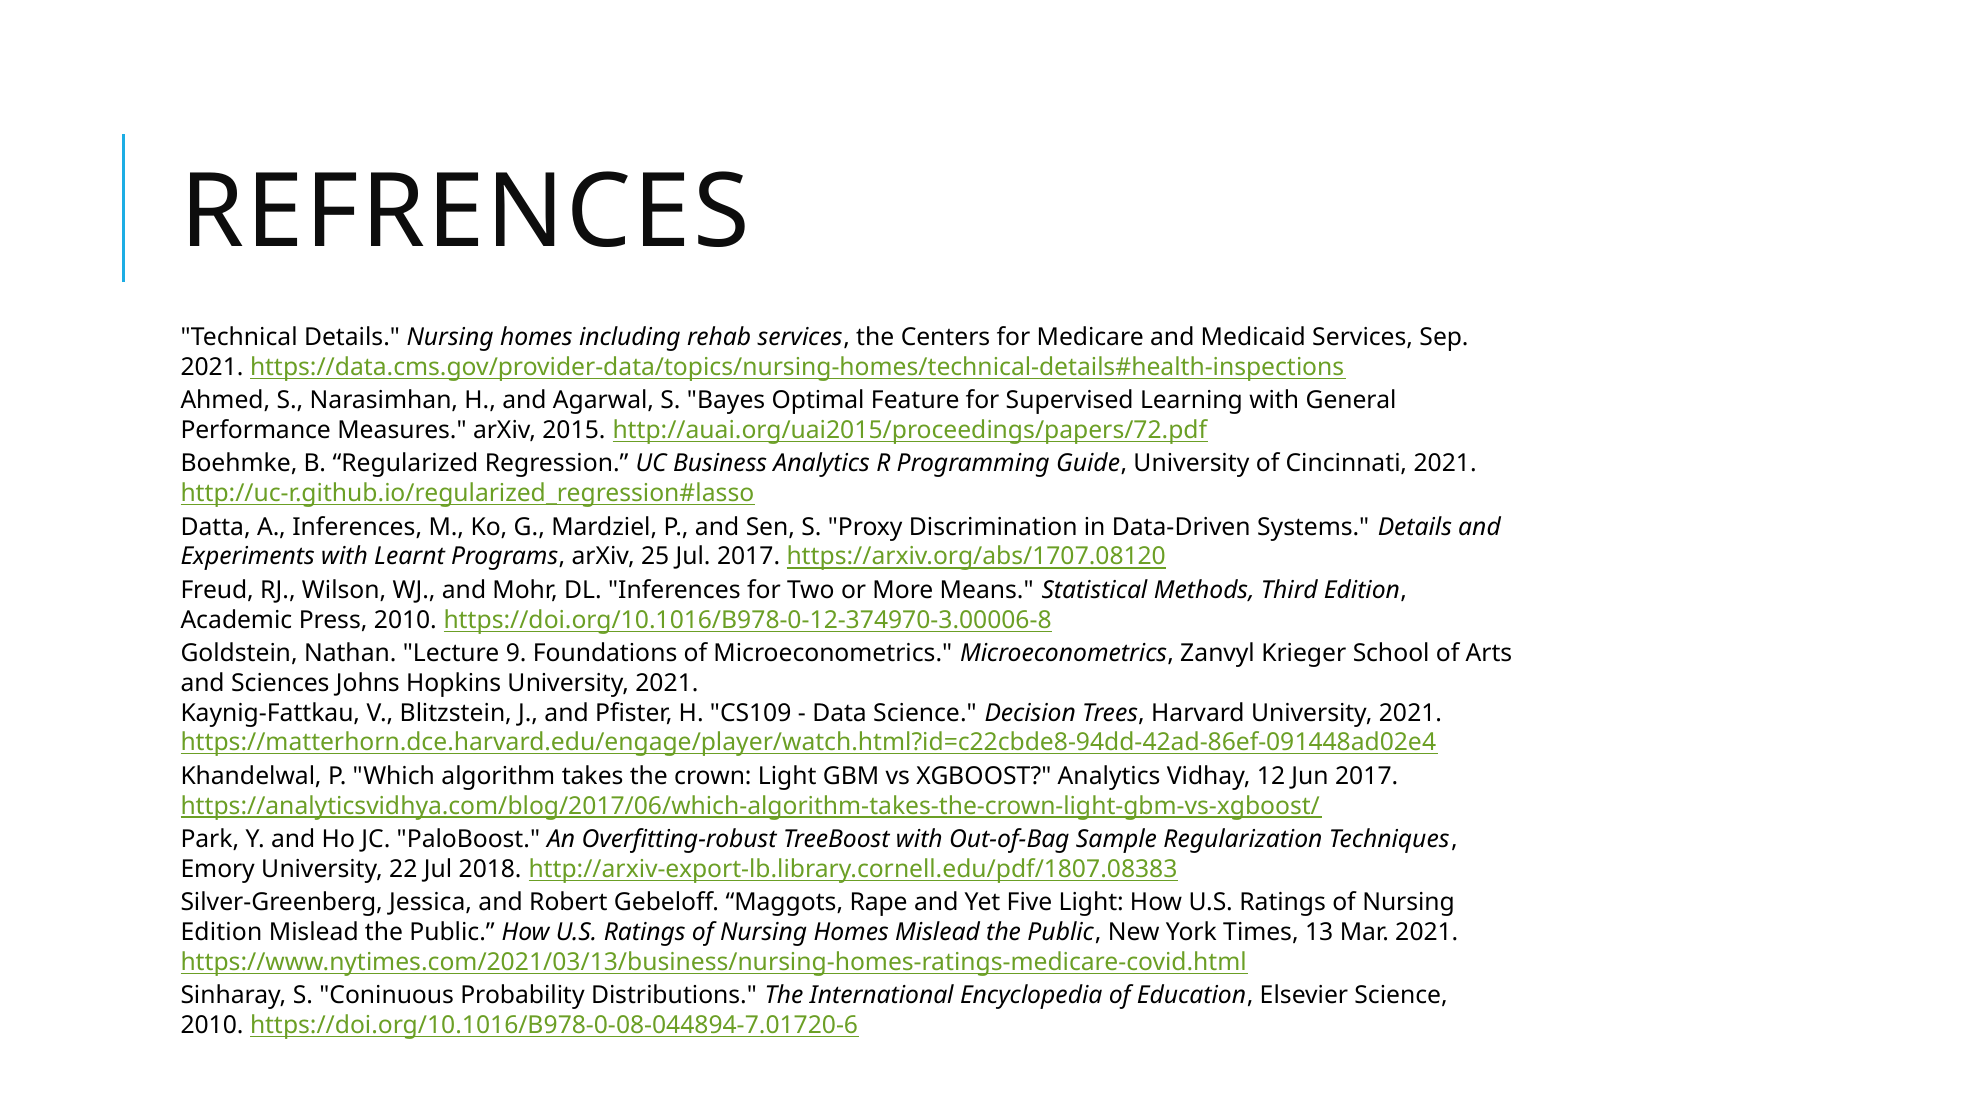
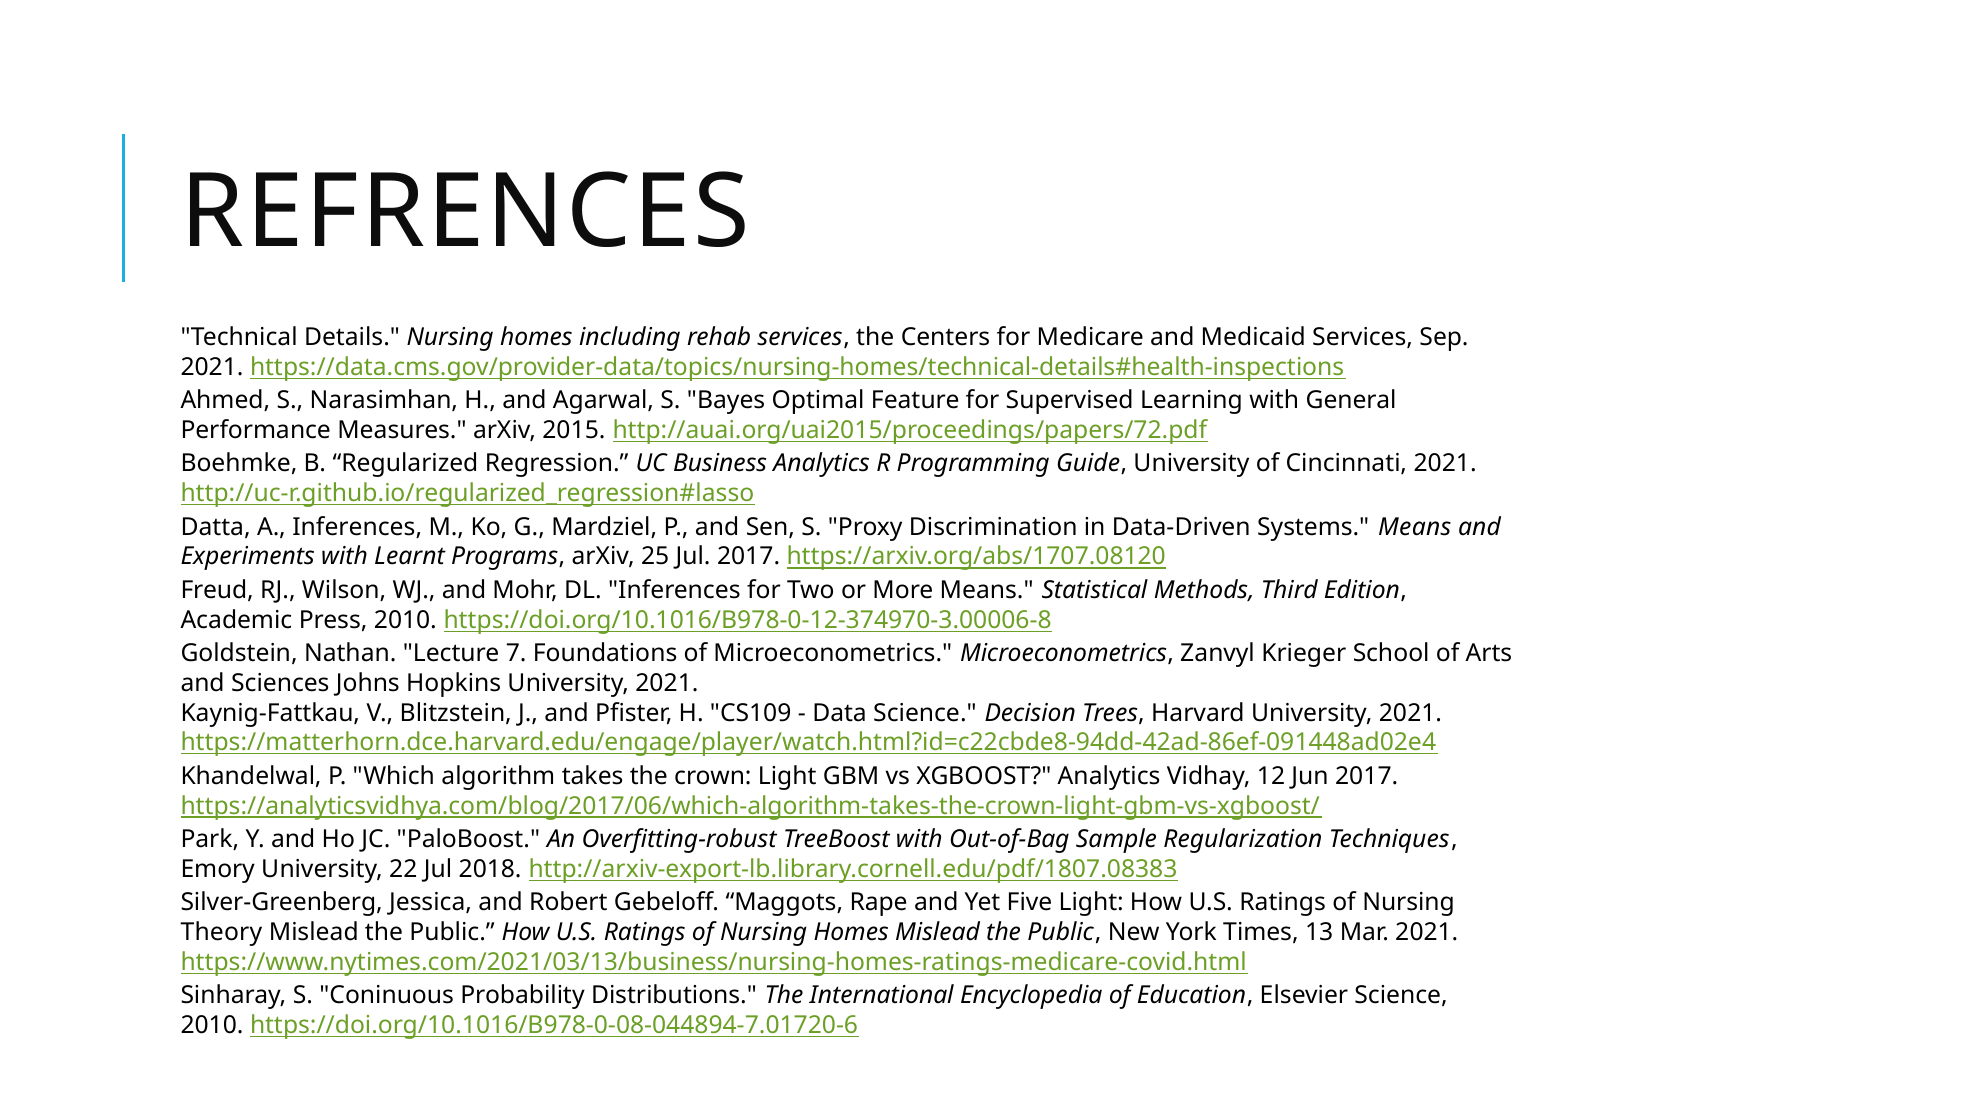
Systems Details: Details -> Means (1415, 527)
9: 9 -> 7 (516, 653)
Edition: Edition -> Theory (221, 932)
